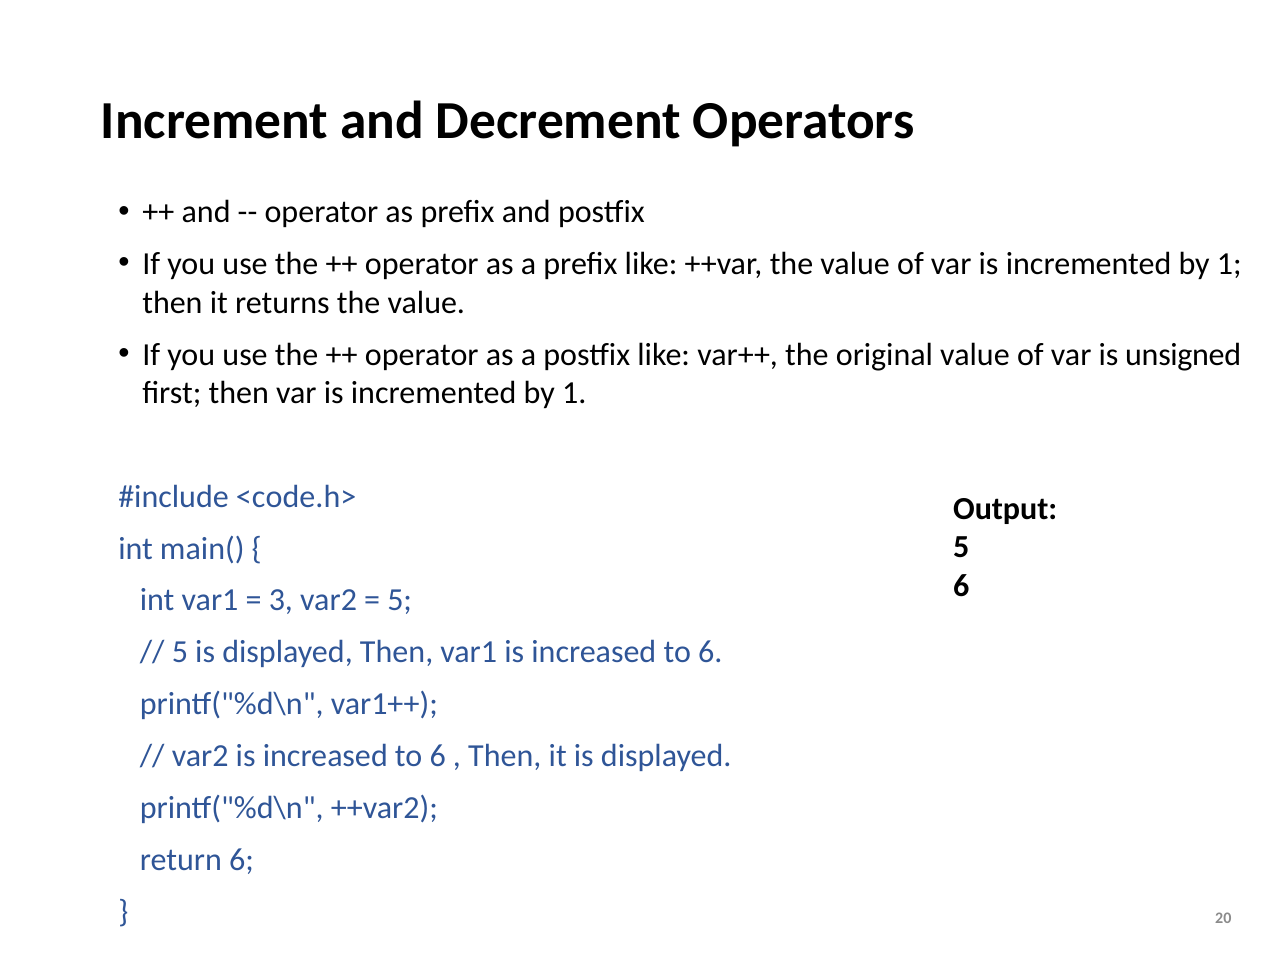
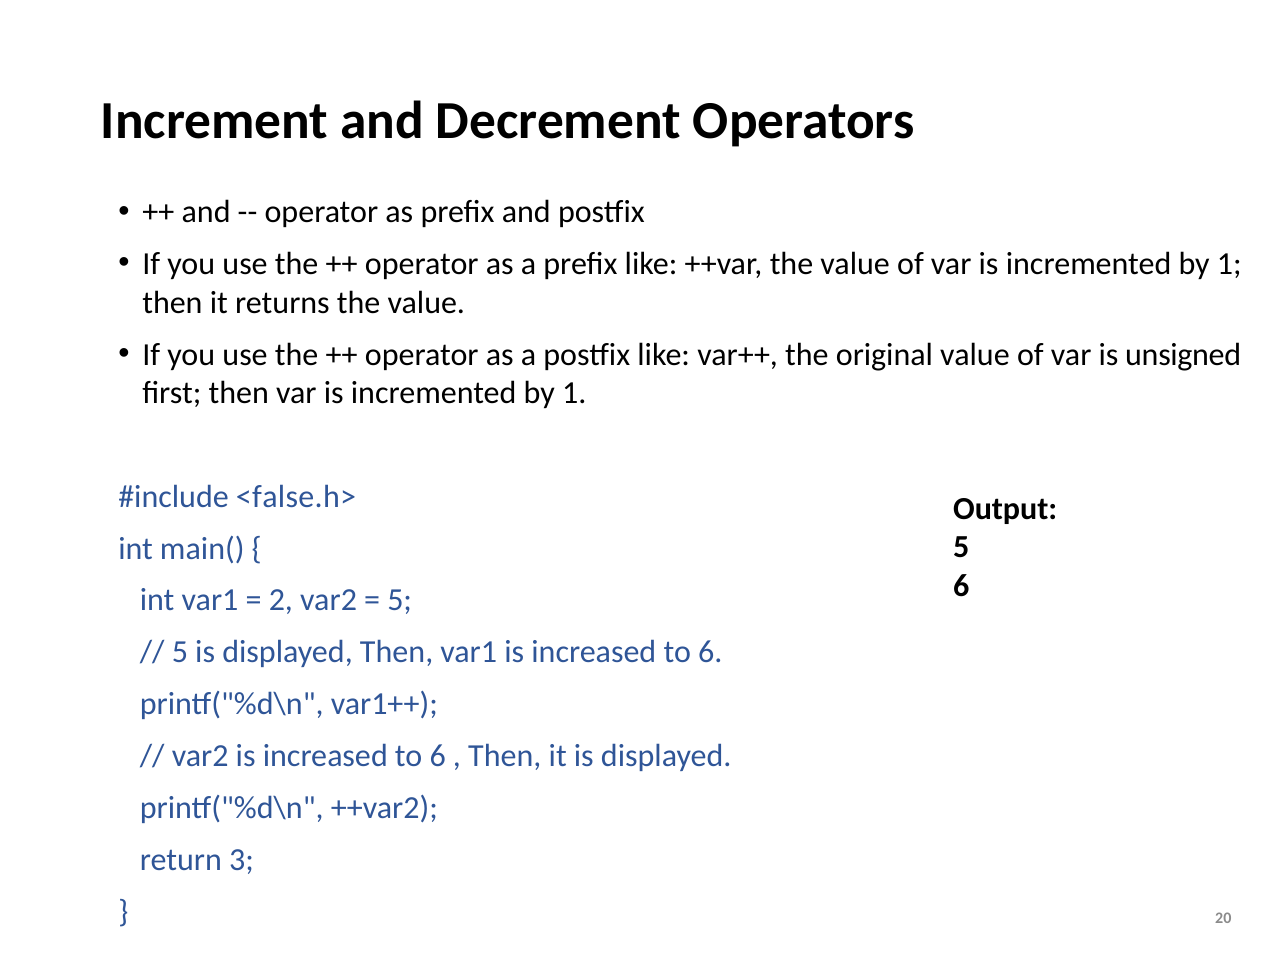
<code.h>: <code.h> -> <false.h> (296, 496)
3: 3 -> 2 (281, 600)
return 6: 6 -> 3 (242, 859)
